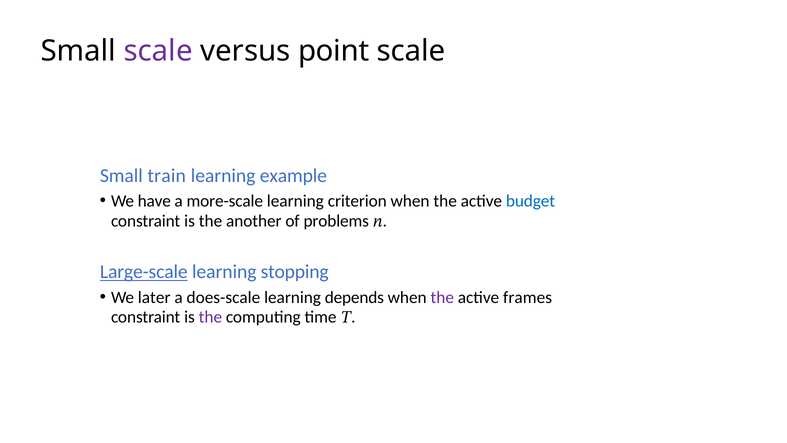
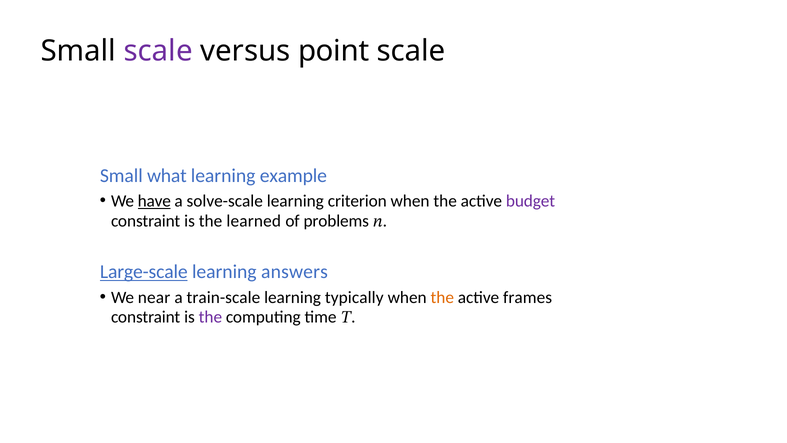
train: train -> what (167, 176)
have underline: none -> present (154, 201)
more-scale: more-scale -> solve-scale (225, 201)
budget colour: blue -> purple (531, 201)
another: another -> learned (254, 221)
stopping: stopping -> answers (294, 272)
later: later -> near (154, 298)
does-scale: does-scale -> train-scale (223, 298)
depends: depends -> typically (354, 298)
the colour: purple -> orange (442, 298)
